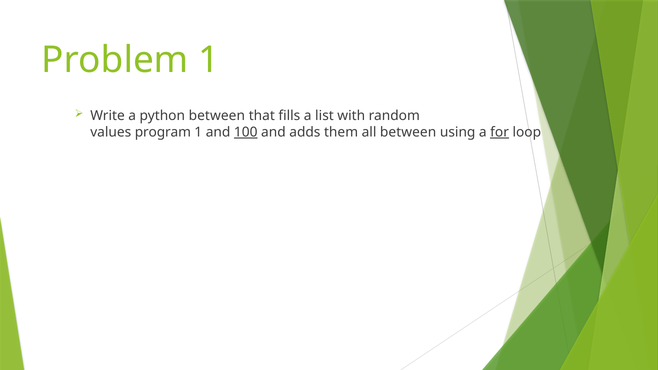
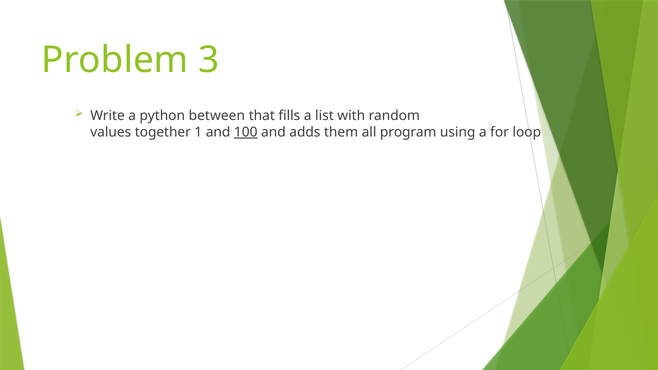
Problem 1: 1 -> 3 (209, 60)
program: program -> together (163, 132)
all between: between -> program (408, 132)
for underline: present -> none (500, 132)
